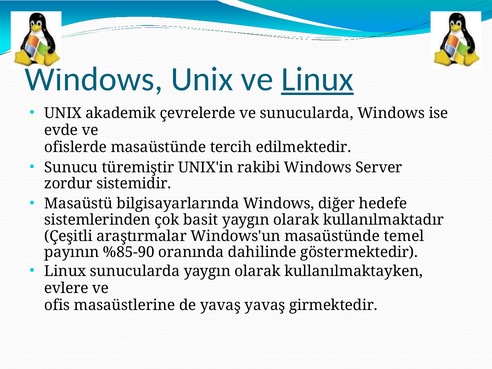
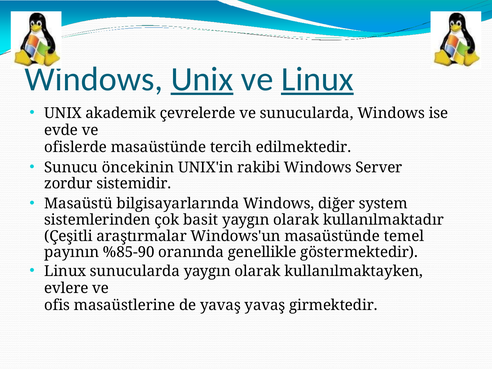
Unix underline: none -> present (202, 79)
türemiştir: türemiştir -> öncekinin (138, 167)
hedefe: hedefe -> system (383, 204)
dahilinde: dahilinde -> genellikle (262, 252)
